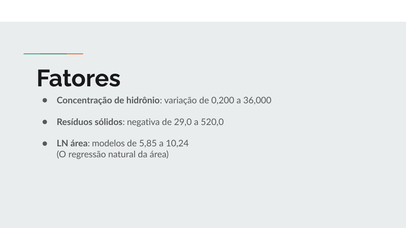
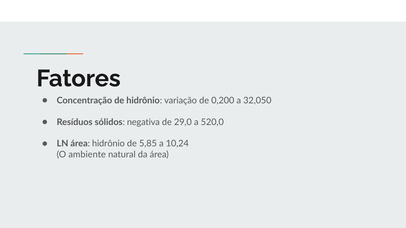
36,000: 36,000 -> 32,050 (257, 101)
área modelos: modelos -> hidrônio (108, 144)
regressão: regressão -> ambiente (87, 155)
